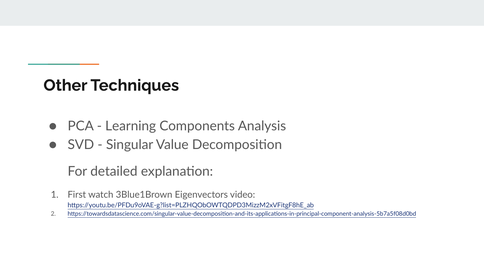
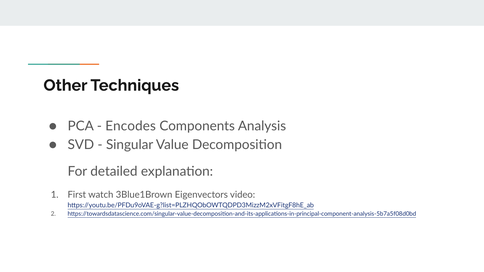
Learning: Learning -> Encodes (131, 126)
